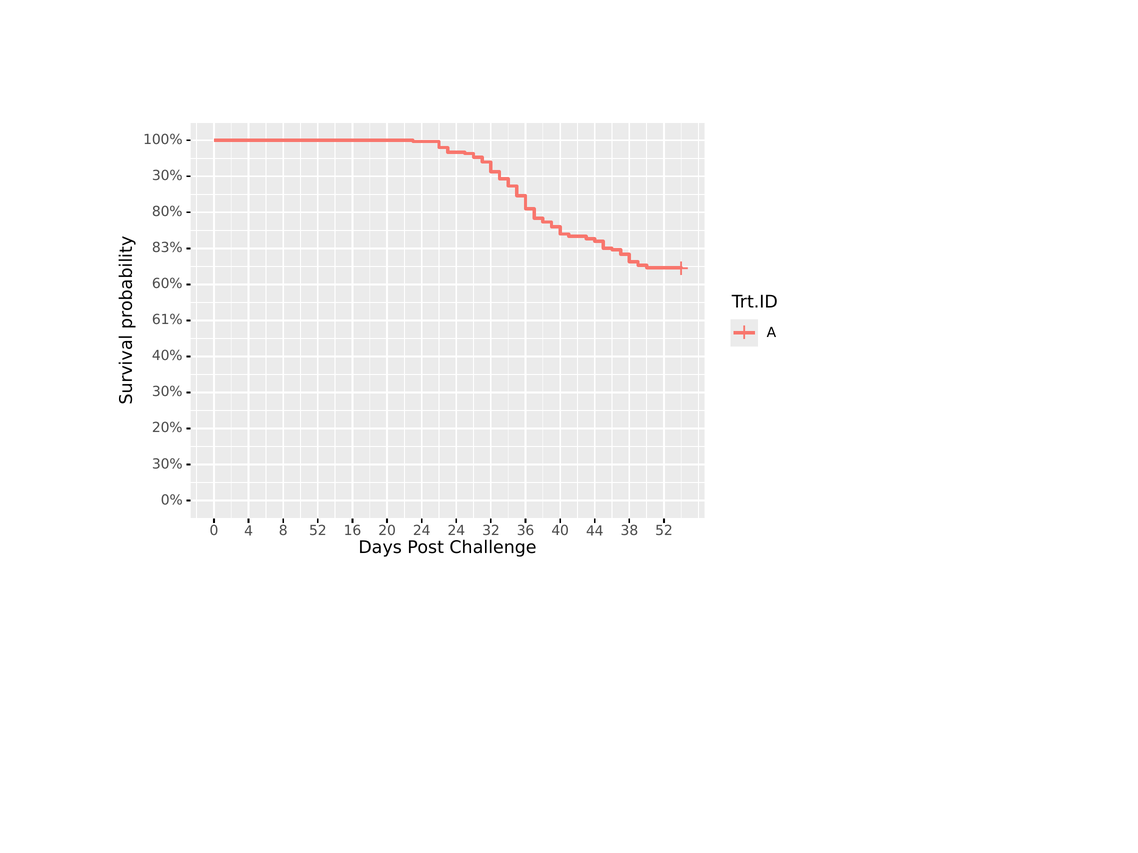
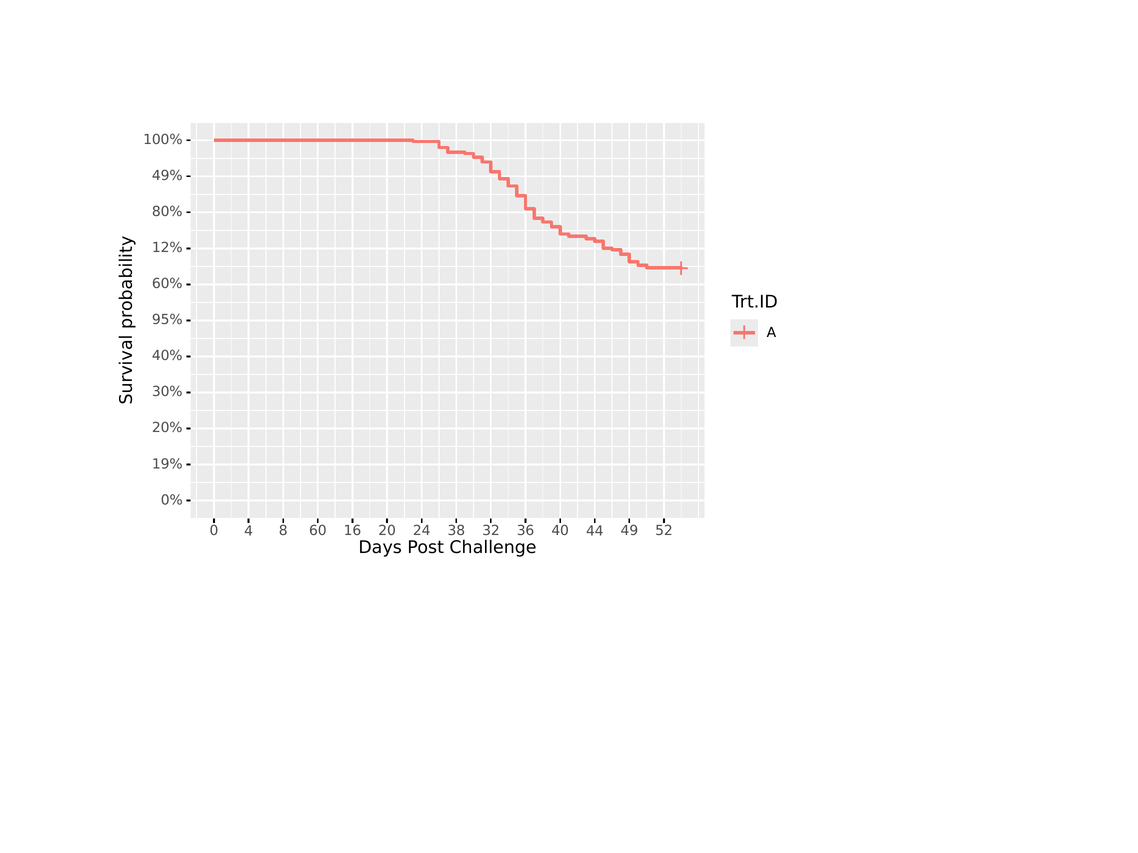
30%: 30% -> 49% (167, 176)
83%: 83% -> 12% (167, 248)
61%: 61% -> 95% (167, 320)
30%: 30% -> 19% (167, 464)
8 52: 52 -> 60 (318, 531)
24 24: 24 -> 38 (456, 531)
38: 38 -> 49 (629, 531)
